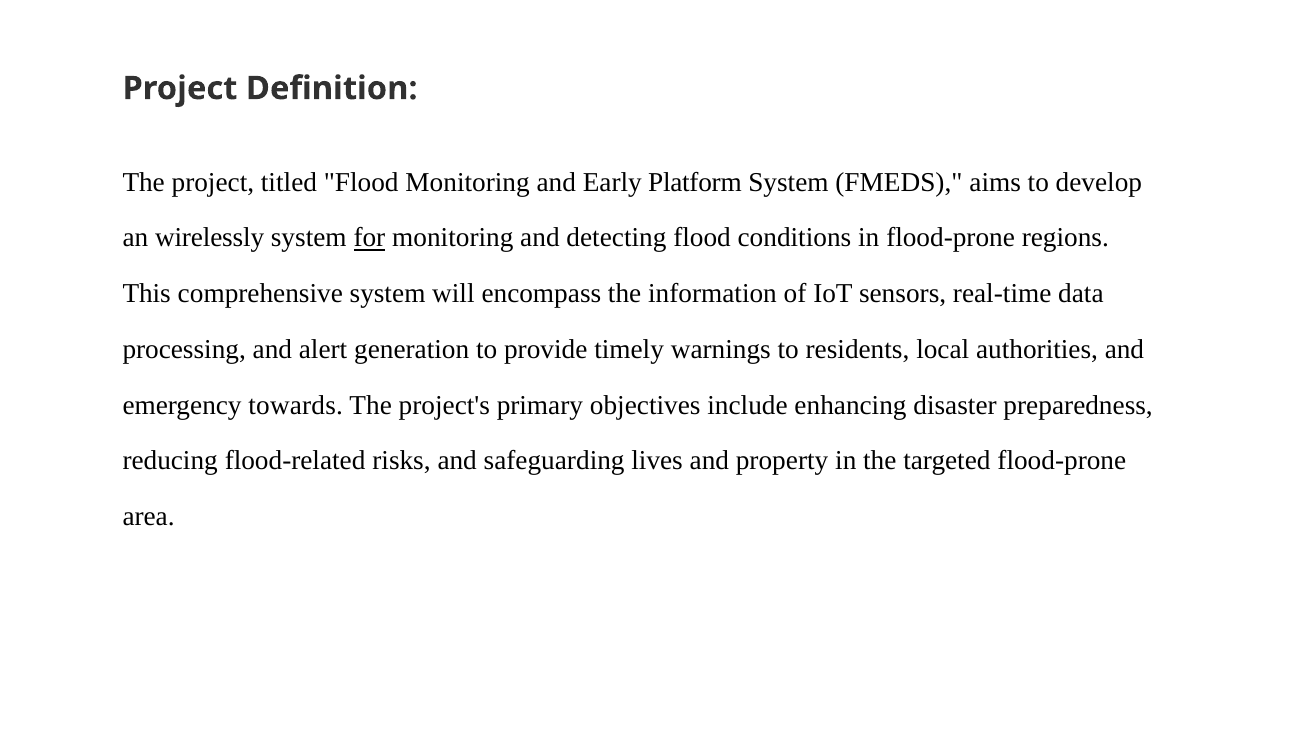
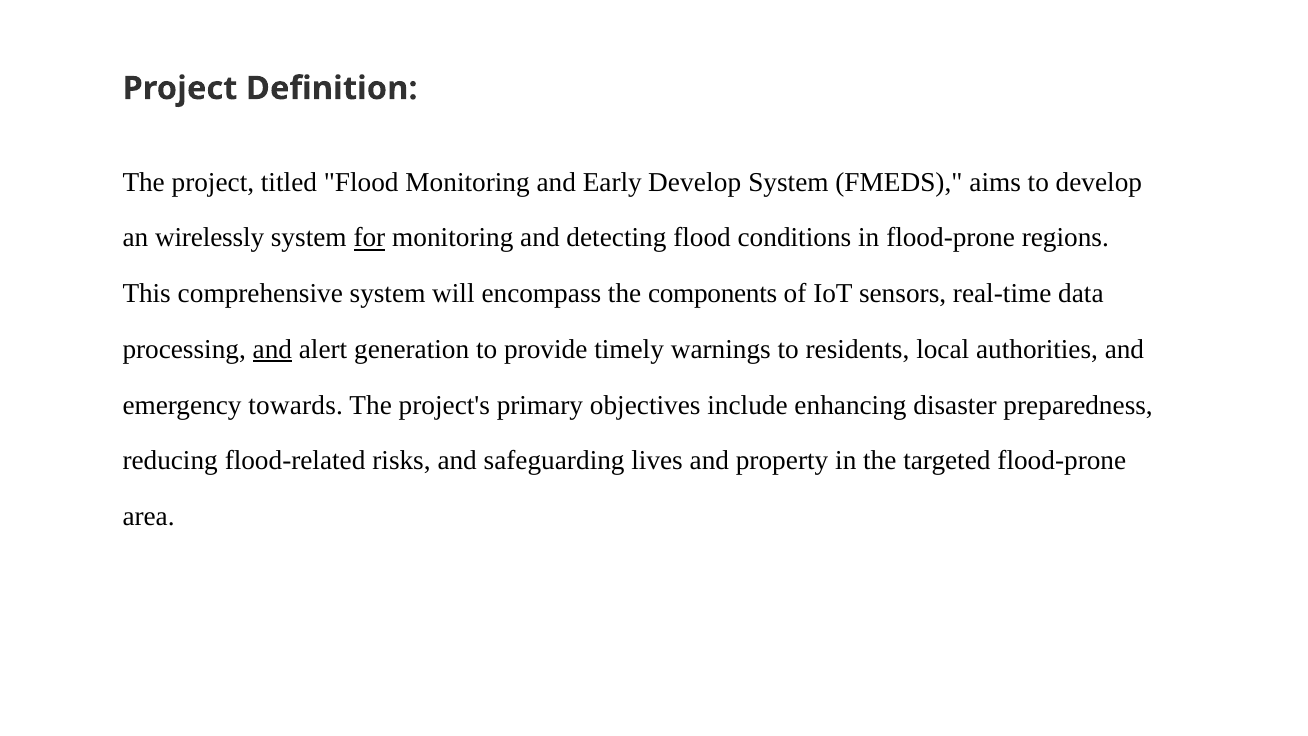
Early Platform: Platform -> Develop (695, 182)
information: information -> components (713, 294)
and underline: none -> present (272, 349)
